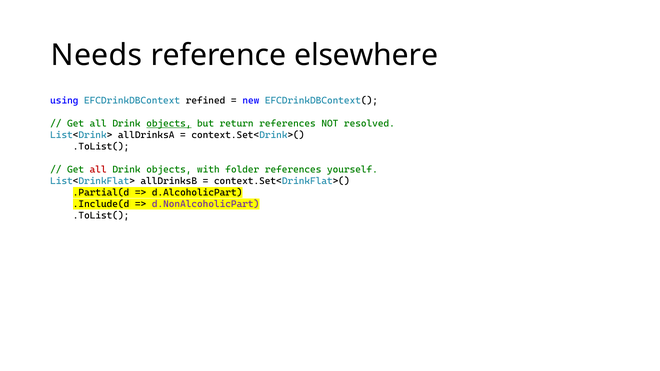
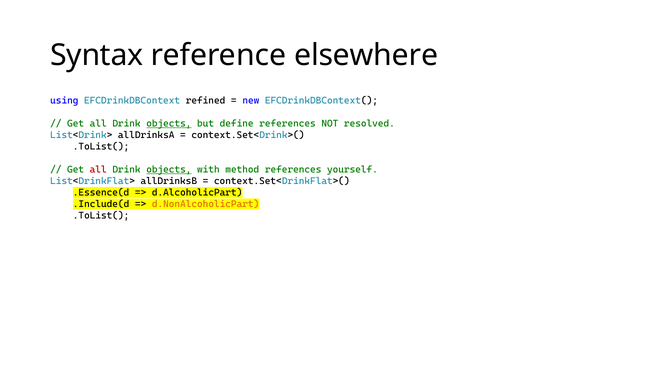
Needs: Needs -> Syntax (97, 55)
return: return -> define (237, 124)
objects underline: none -> present (169, 170)
folder: folder -> method (242, 170)
.Partial(d: .Partial(d -> .Essence(d (101, 193)
d.NonAlcoholicPart colour: purple -> orange (206, 204)
